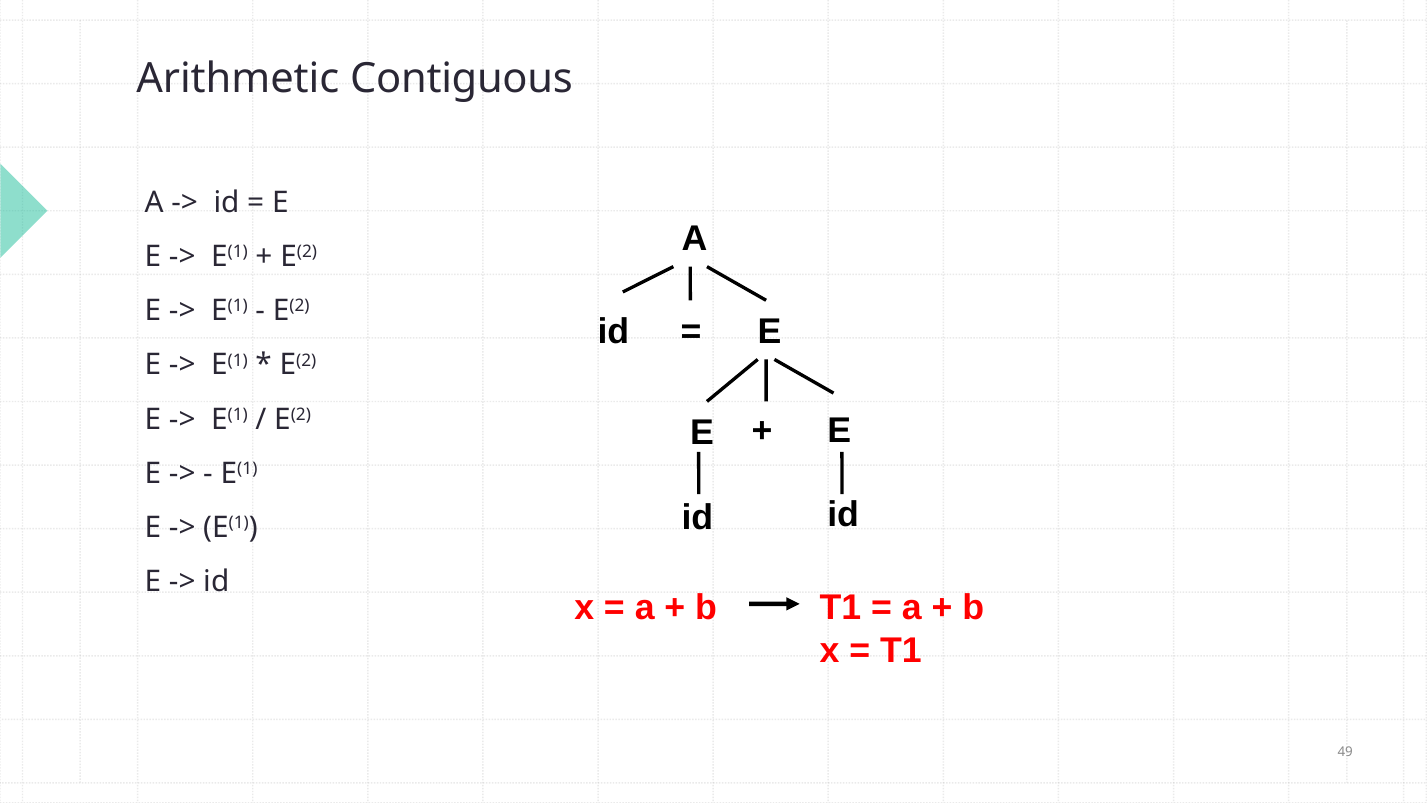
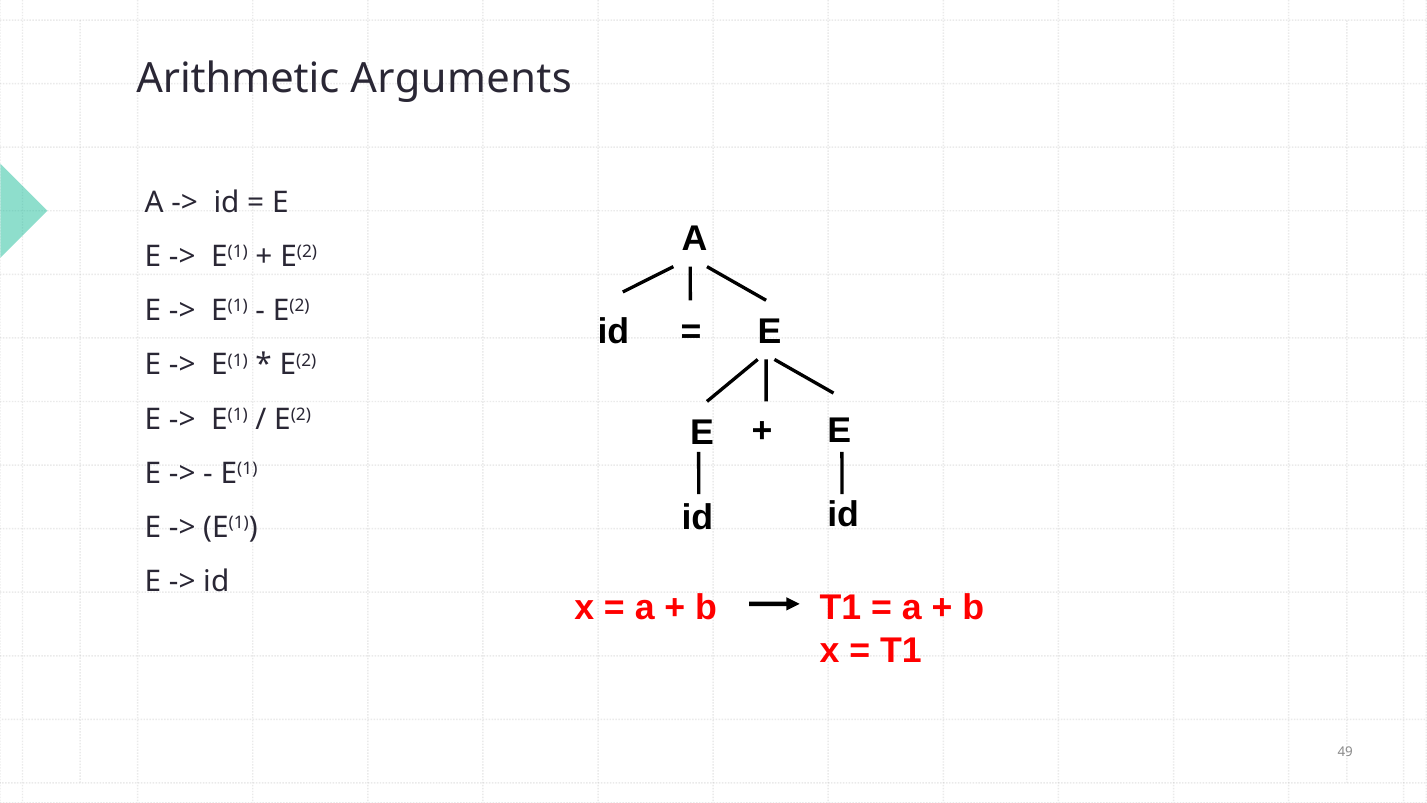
Contiguous: Contiguous -> Arguments (461, 79)
